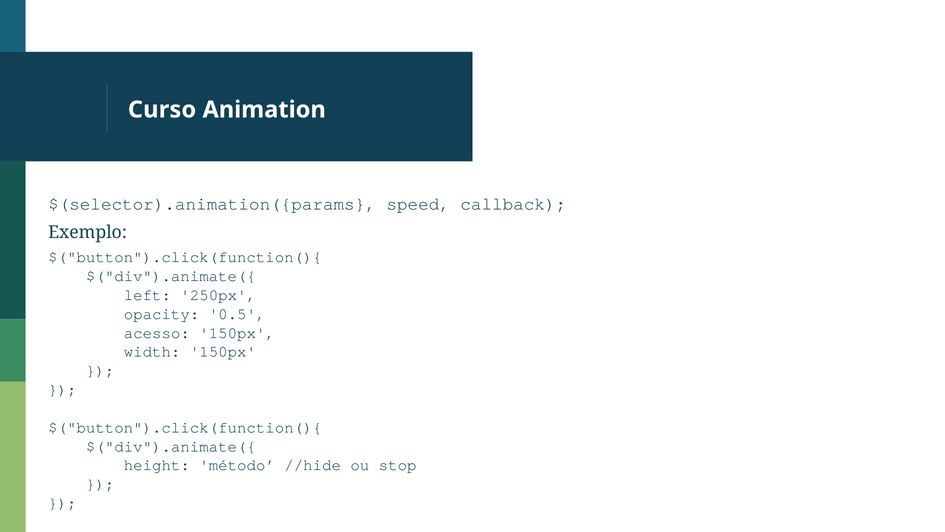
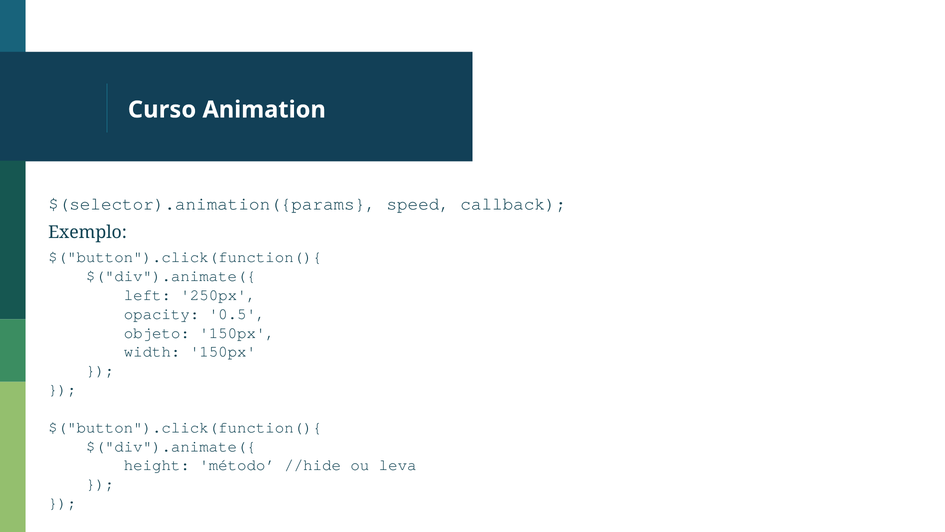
acesso: acesso -> objeto (157, 333)
stop: stop -> leva (398, 465)
